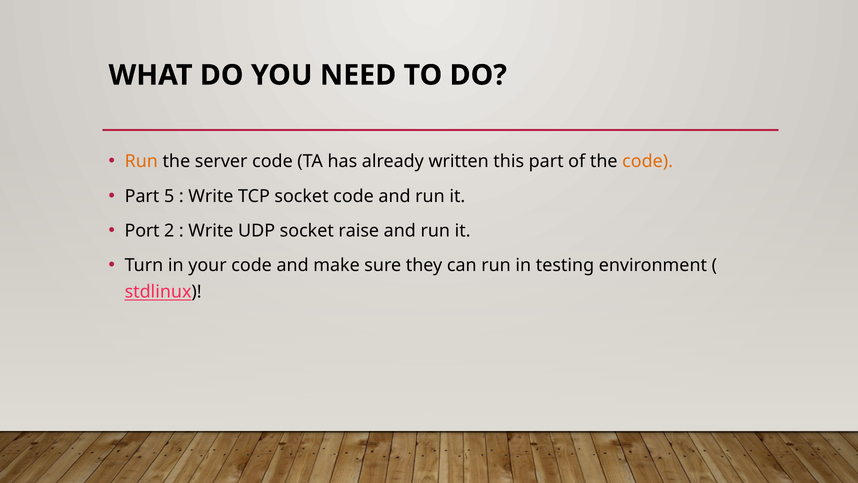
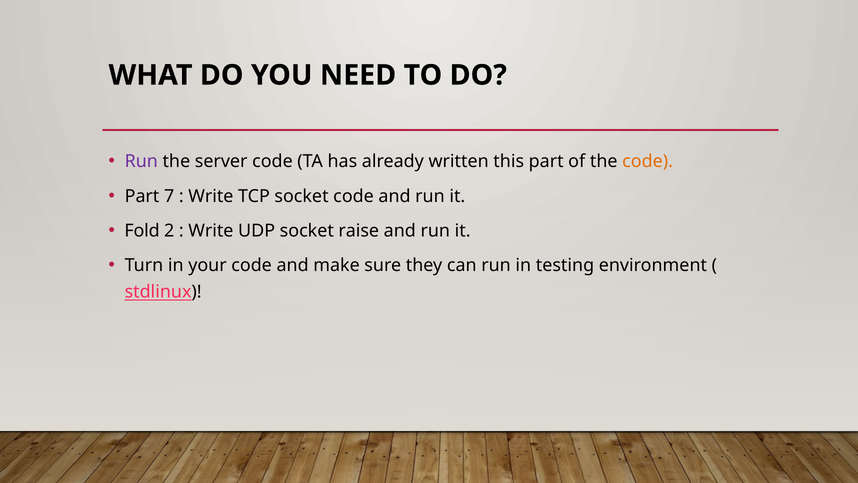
Run colour: orange -> purple (141, 161)
5: 5 -> 7 (169, 196)
Port: Port -> Fold (142, 231)
